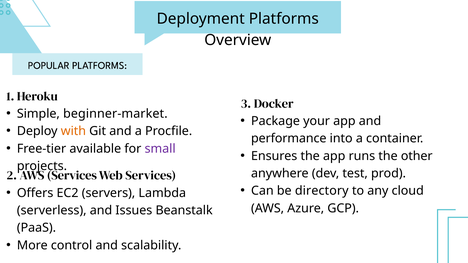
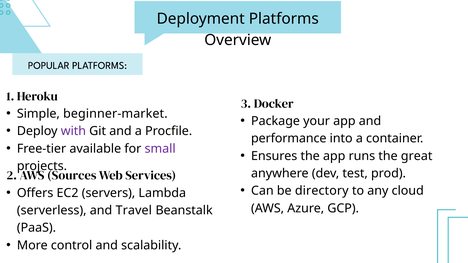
with colour: orange -> purple (73, 131)
other: other -> great (417, 156)
AWS Services: Services -> Sources (72, 176)
Issues: Issues -> Travel (134, 211)
